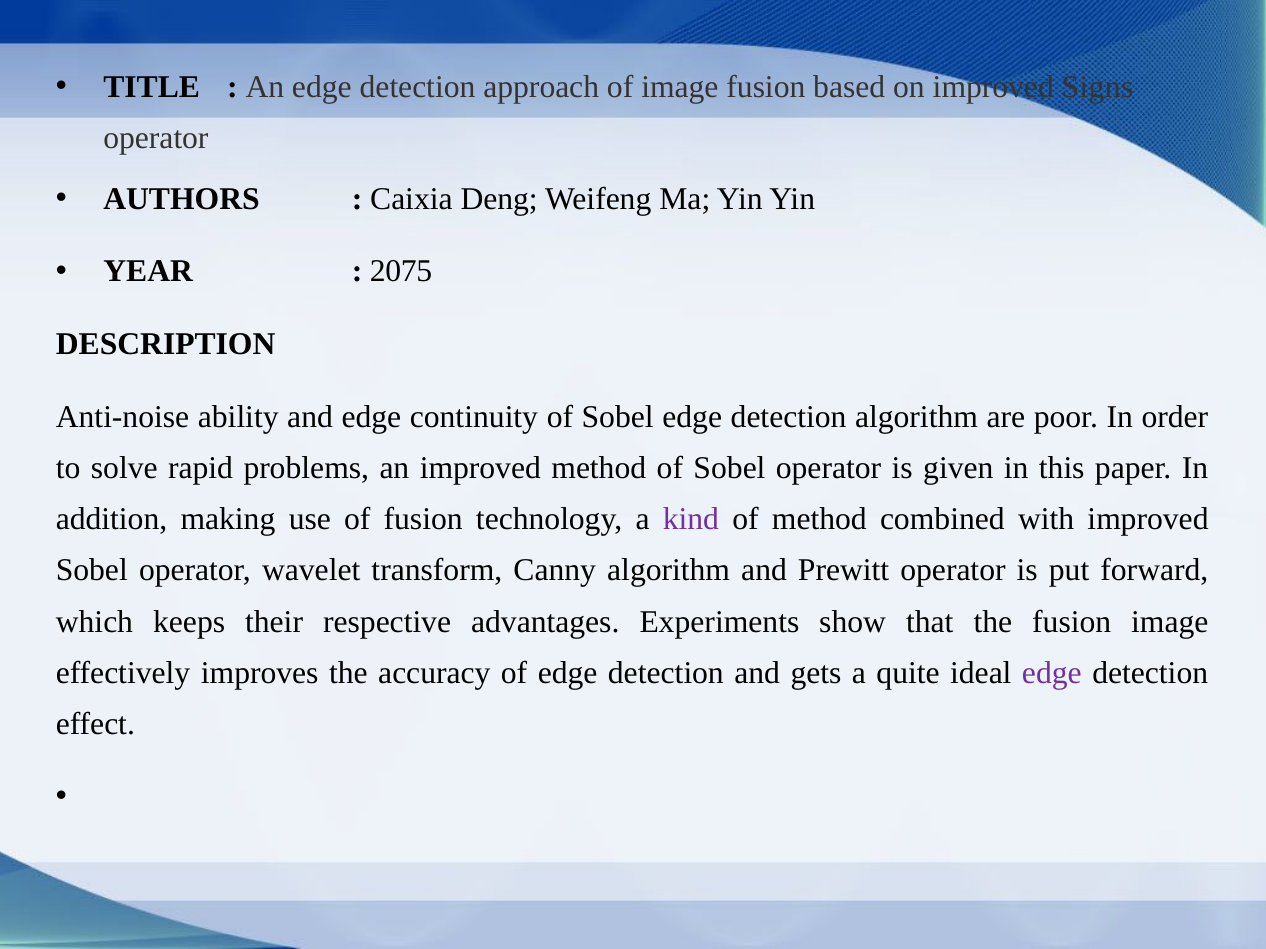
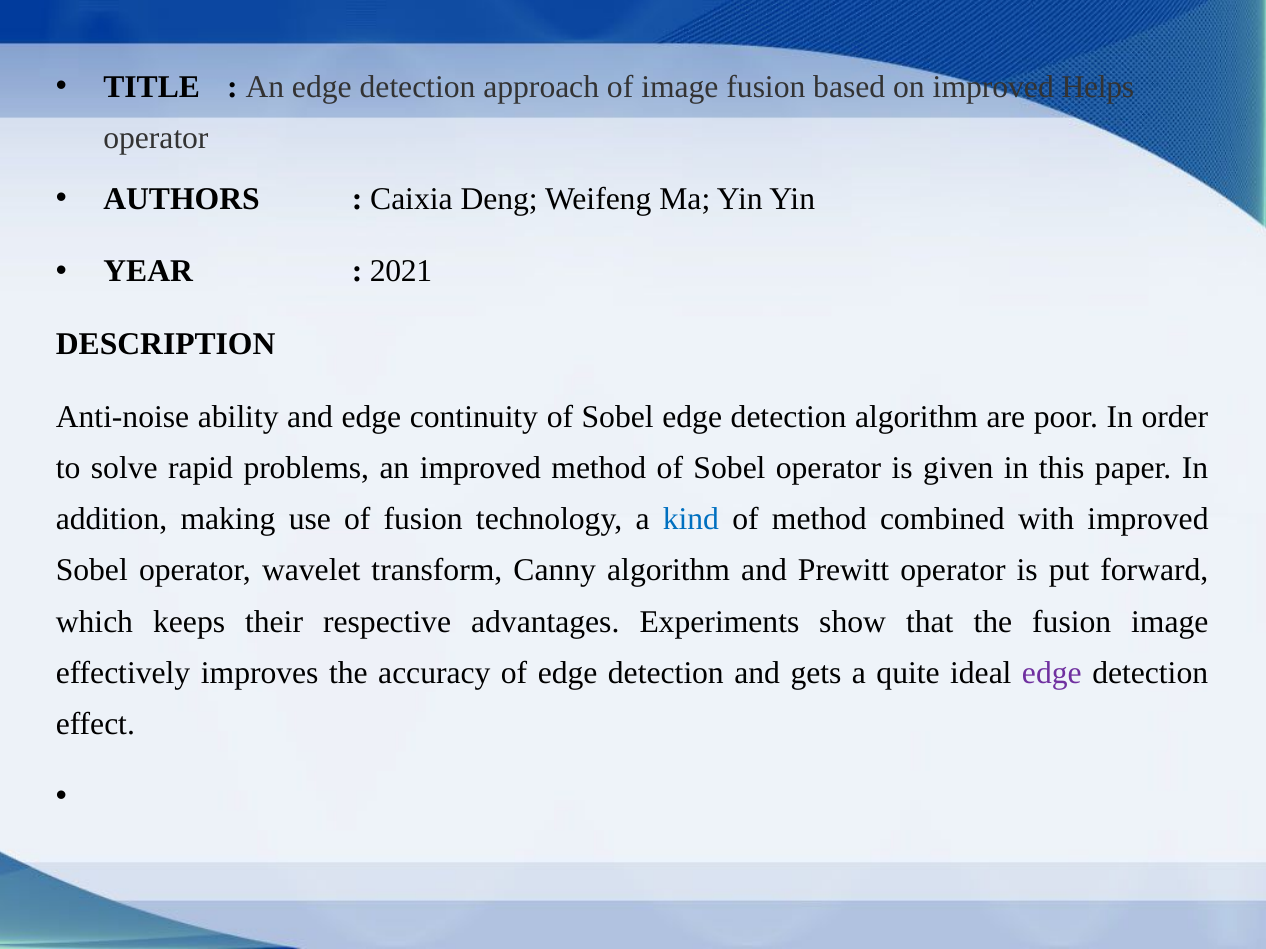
Signs: Signs -> Helps (1098, 87)
2075: 2075 -> 2021 (401, 272)
kind colour: purple -> blue (691, 519)
